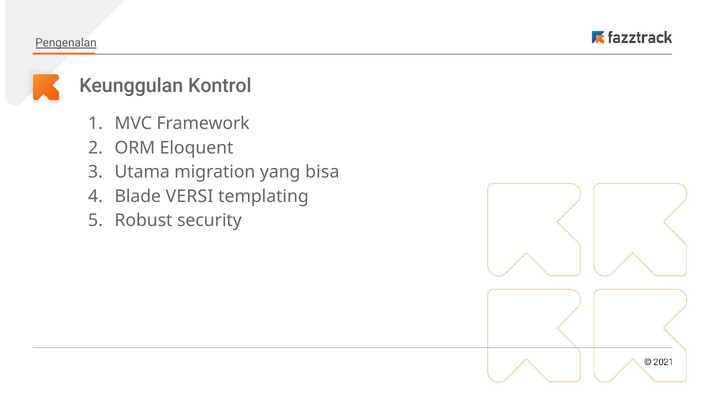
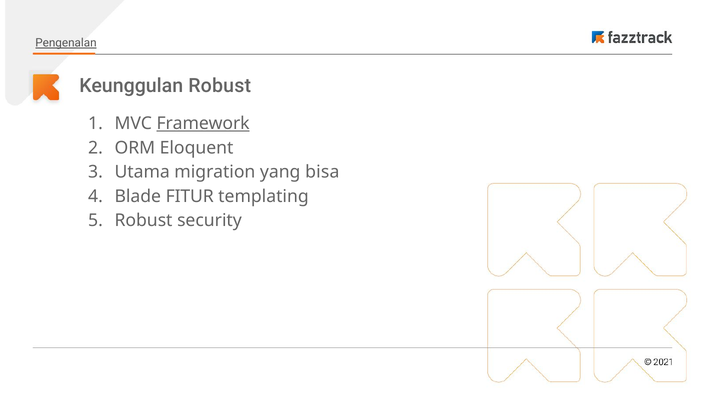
Keunggulan Kontrol: Kontrol -> Robust (220, 86)
Framework underline: none -> present (203, 124)
VERSI: VERSI -> FITUR (190, 196)
